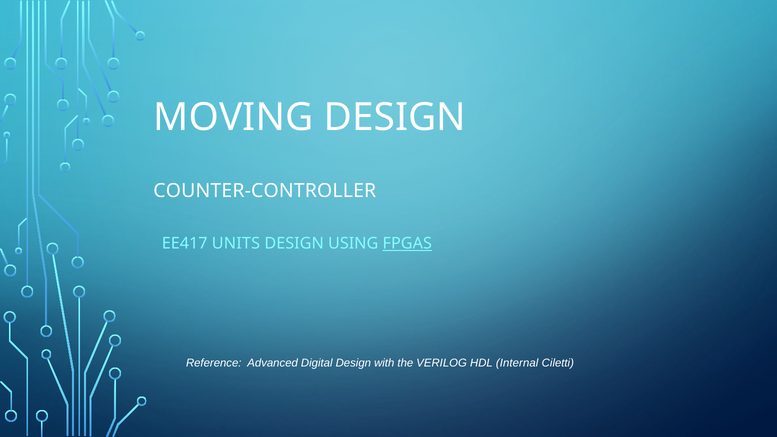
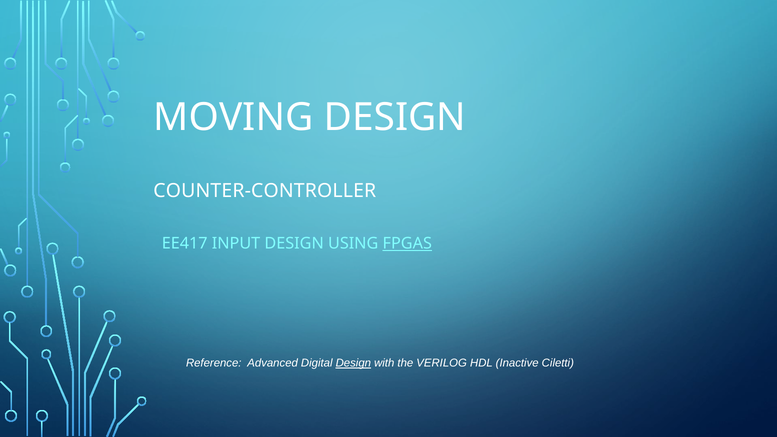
UNITS: UNITS -> INPUT (236, 244)
Design underline: none -> present (353, 363)
Internal: Internal -> Inactive (517, 363)
